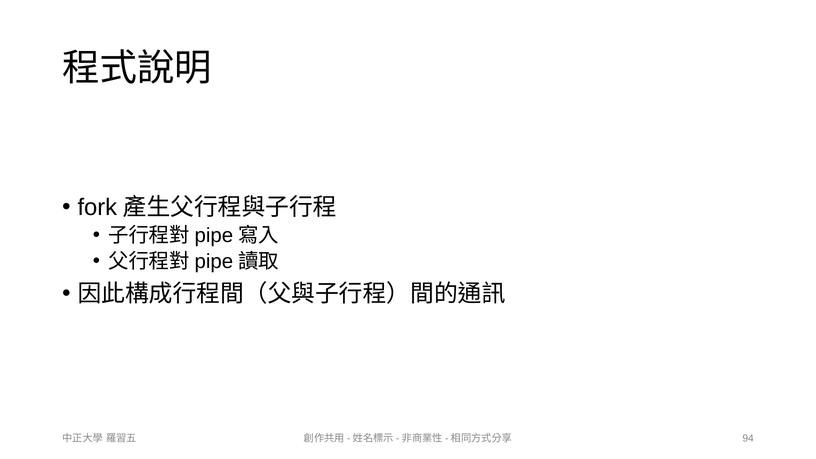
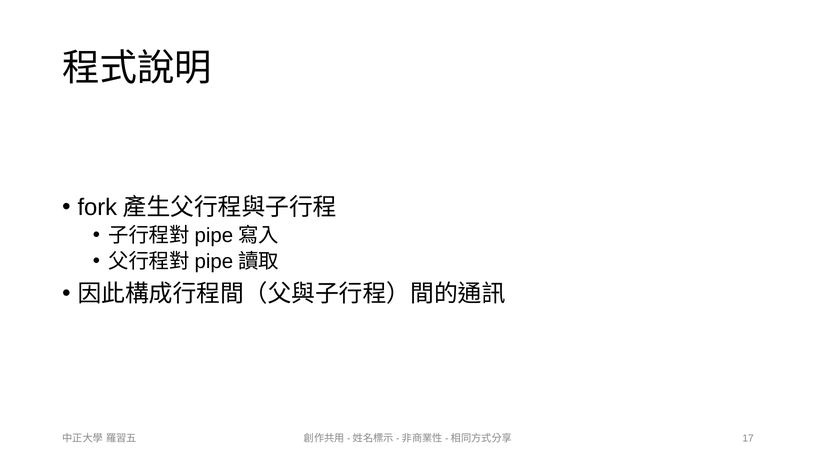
94: 94 -> 17 (748, 438)
